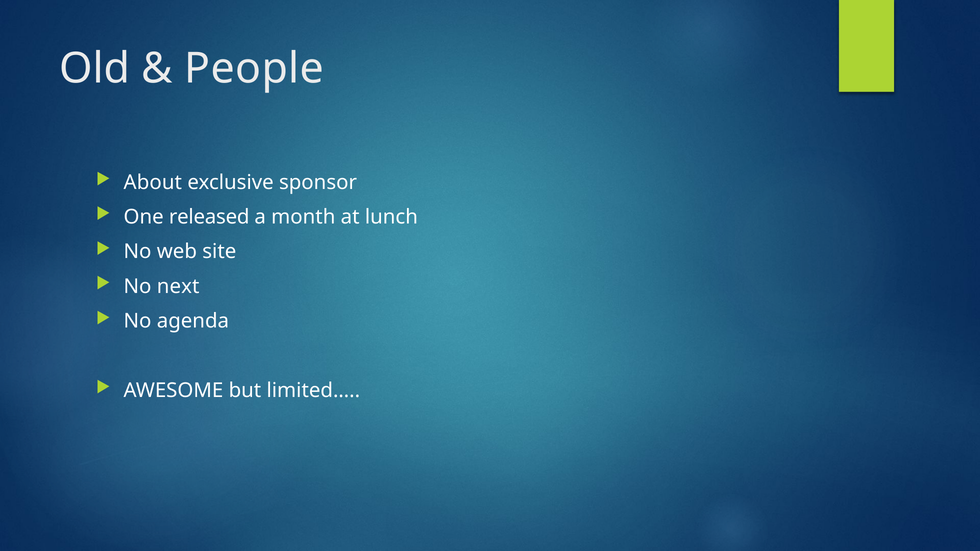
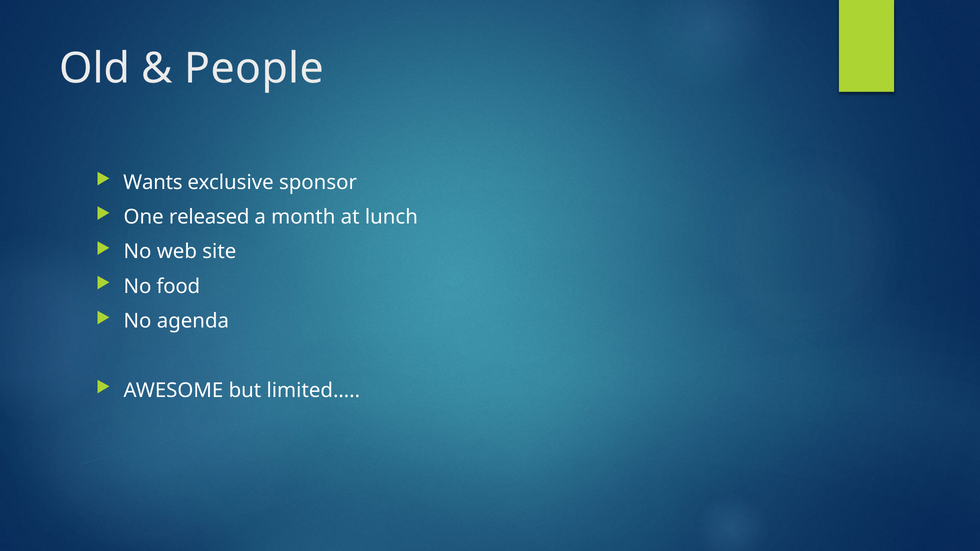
About: About -> Wants (153, 182)
next: next -> food (178, 287)
